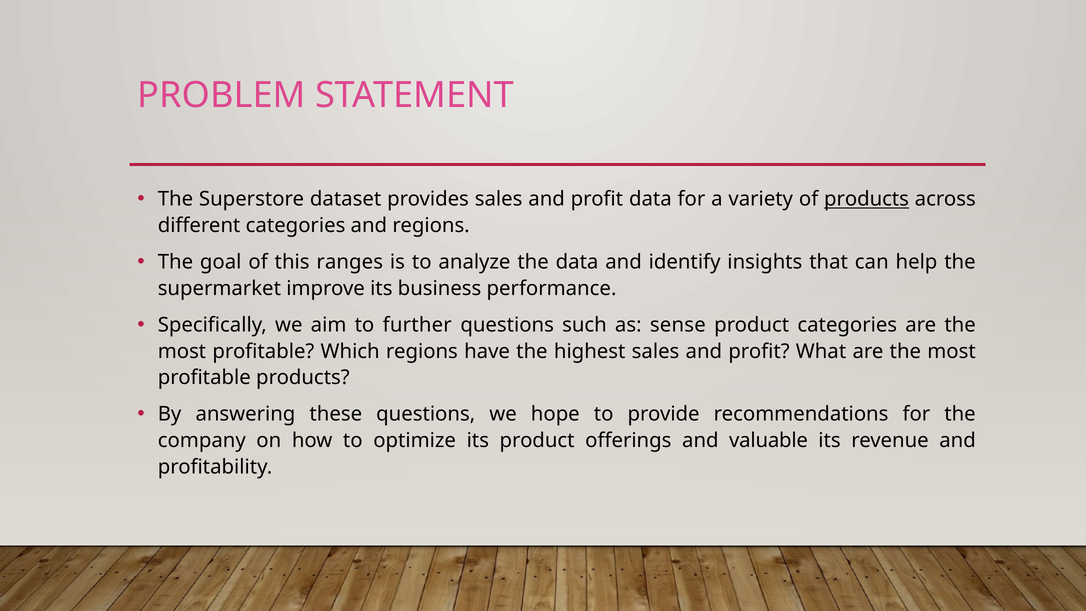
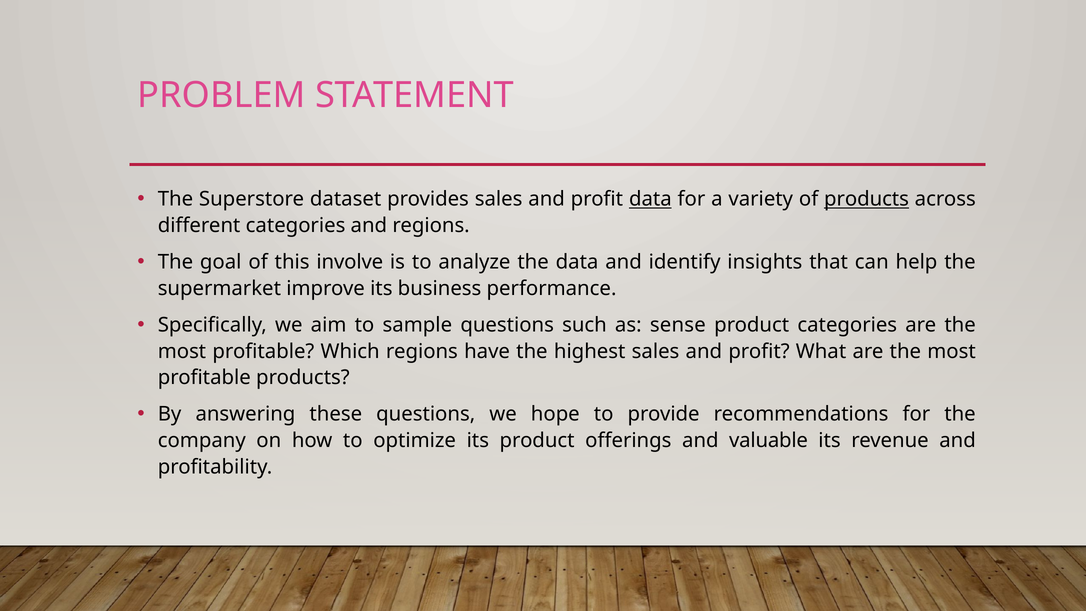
data underline: none -> present (650, 199)
ranges: ranges -> involve (350, 262)
further: further -> sample (417, 325)
